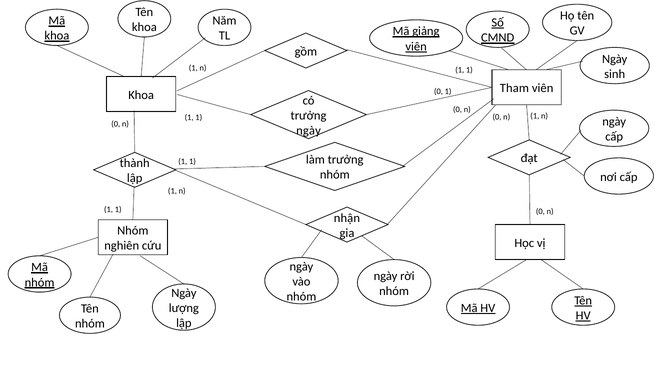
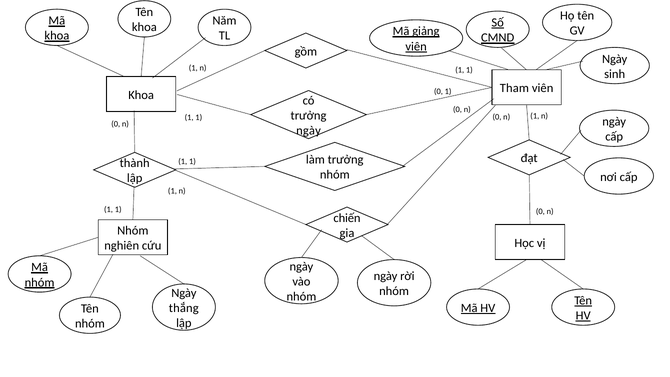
nhận: nhận -> chiến (347, 218)
lượng: lượng -> thắng (184, 308)
